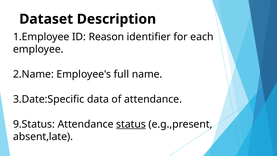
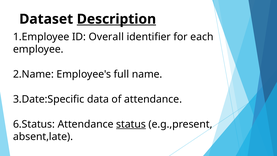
Description underline: none -> present (116, 19)
ID Reason: Reason -> Overall (106, 37)
9.Status: 9.Status -> 6.Status (34, 124)
